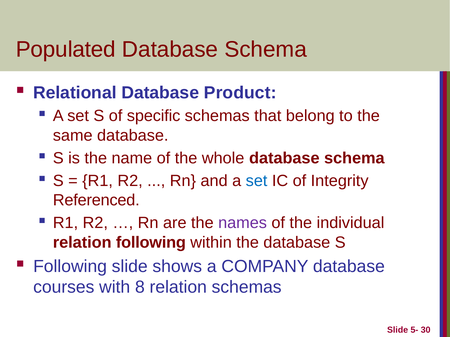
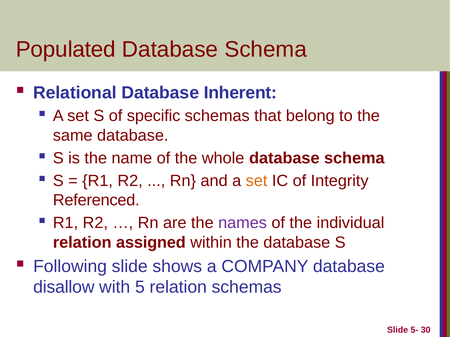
Product: Product -> Inherent (240, 93)
set colour: blue -> orange (257, 181)
relation following: following -> assigned (151, 243)
courses: courses -> disallow (64, 288)
8: 8 -> 5 (140, 288)
